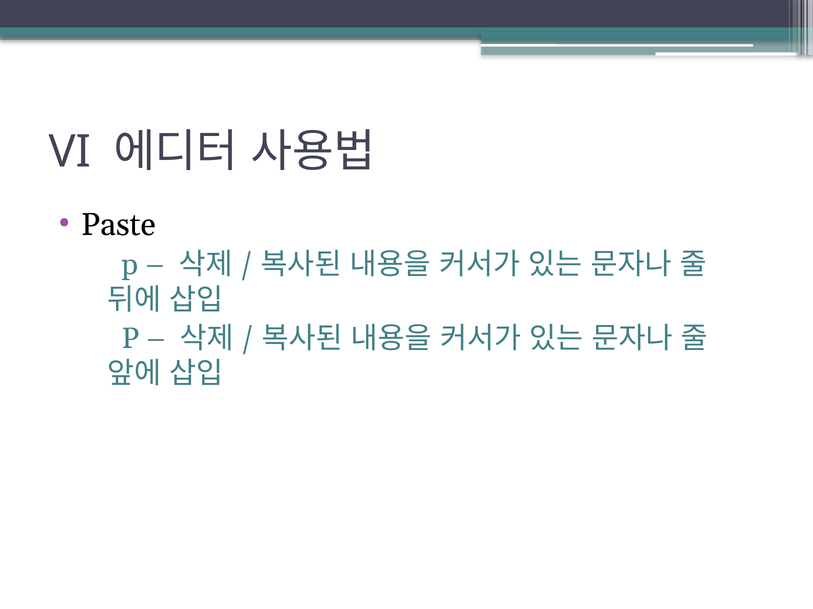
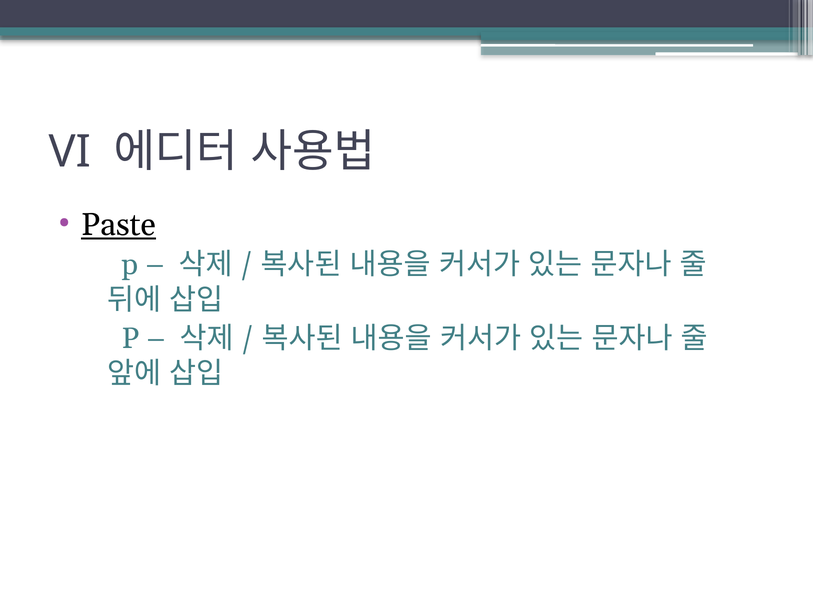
Paste underline: none -> present (119, 225)
